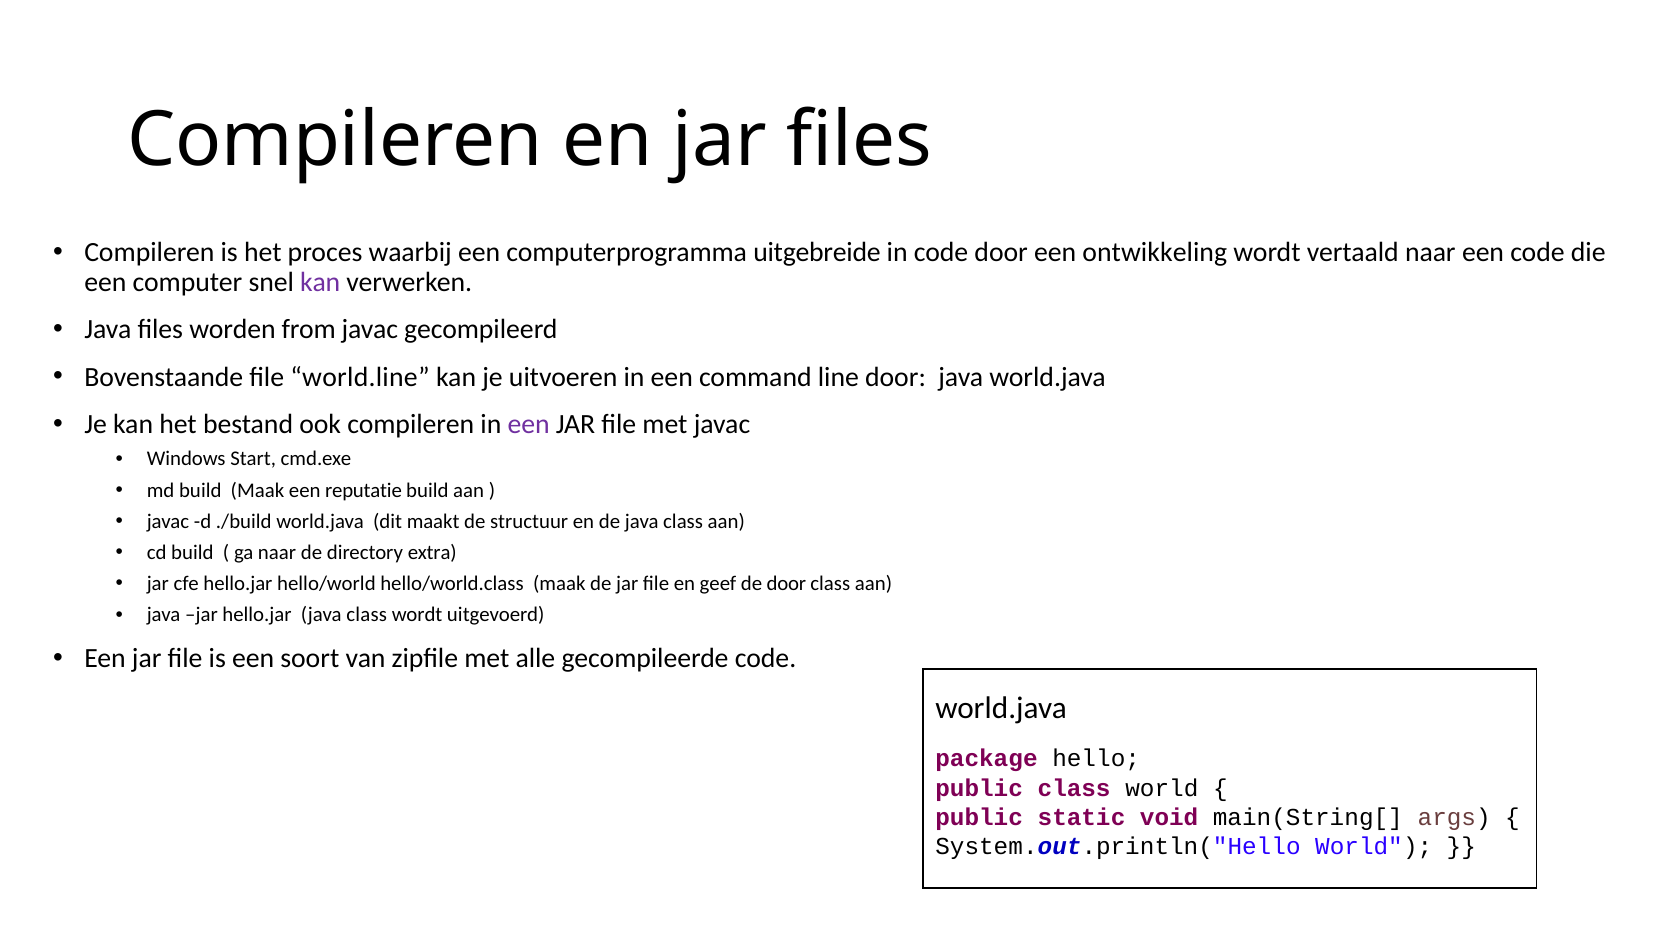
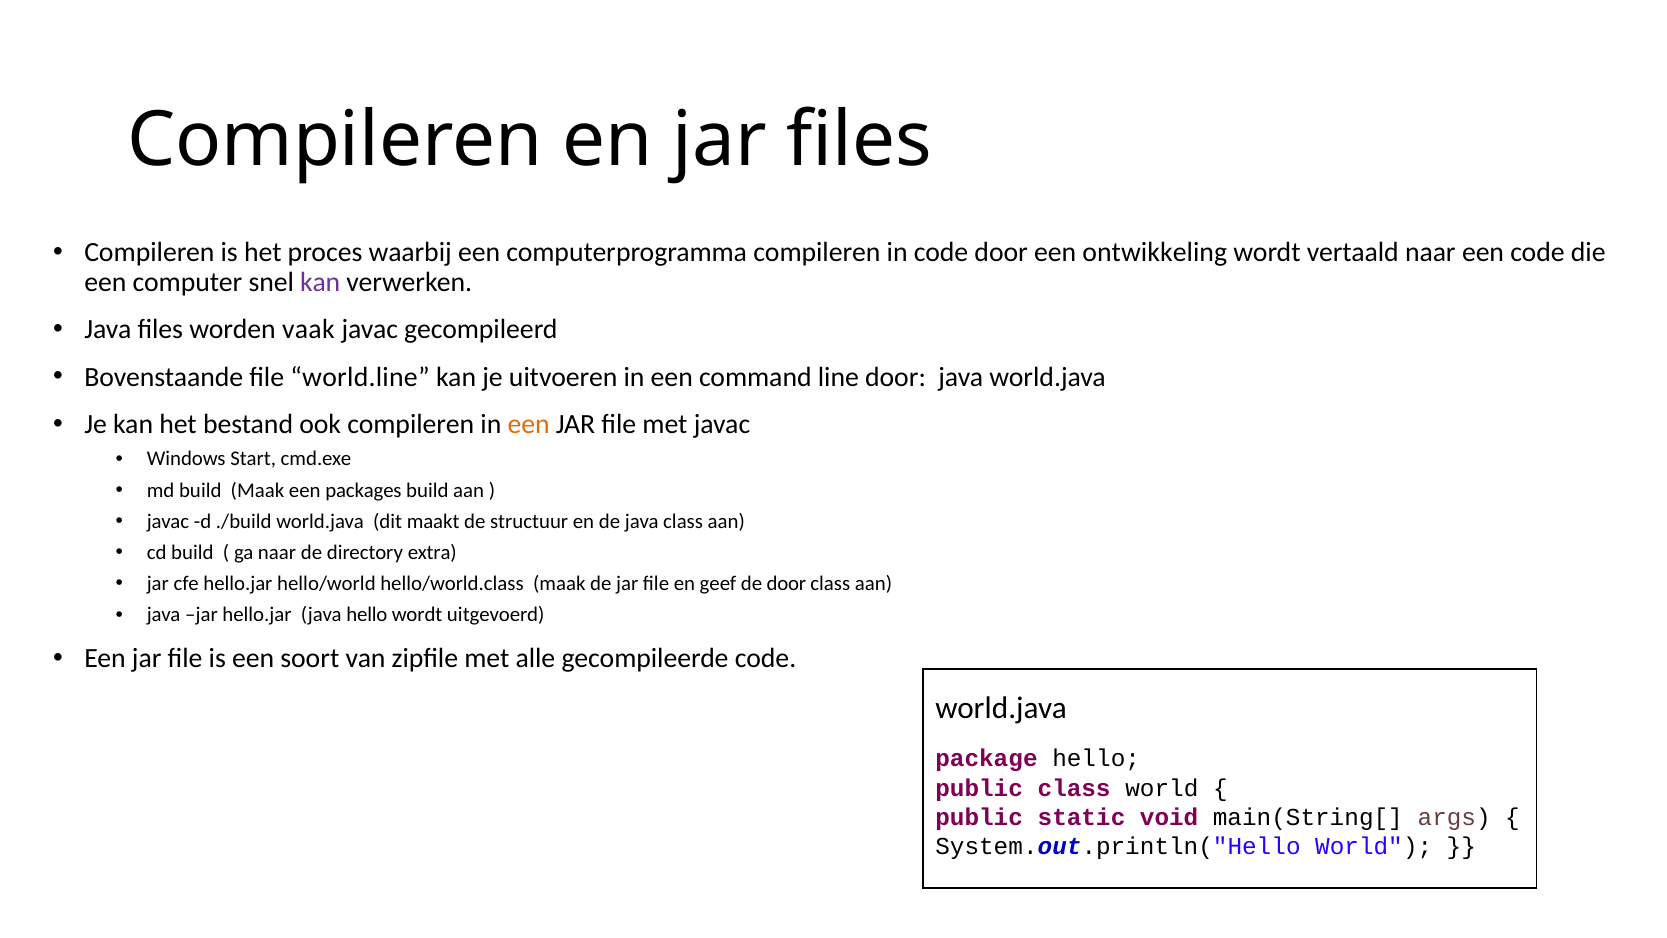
computerprogramma uitgebreide: uitgebreide -> compileren (817, 252)
from: from -> vaak (308, 329)
een colour: purple -> orange (529, 424)
reputatie: reputatie -> packages (363, 490)
hello.jar java class: class -> hello (367, 615)
